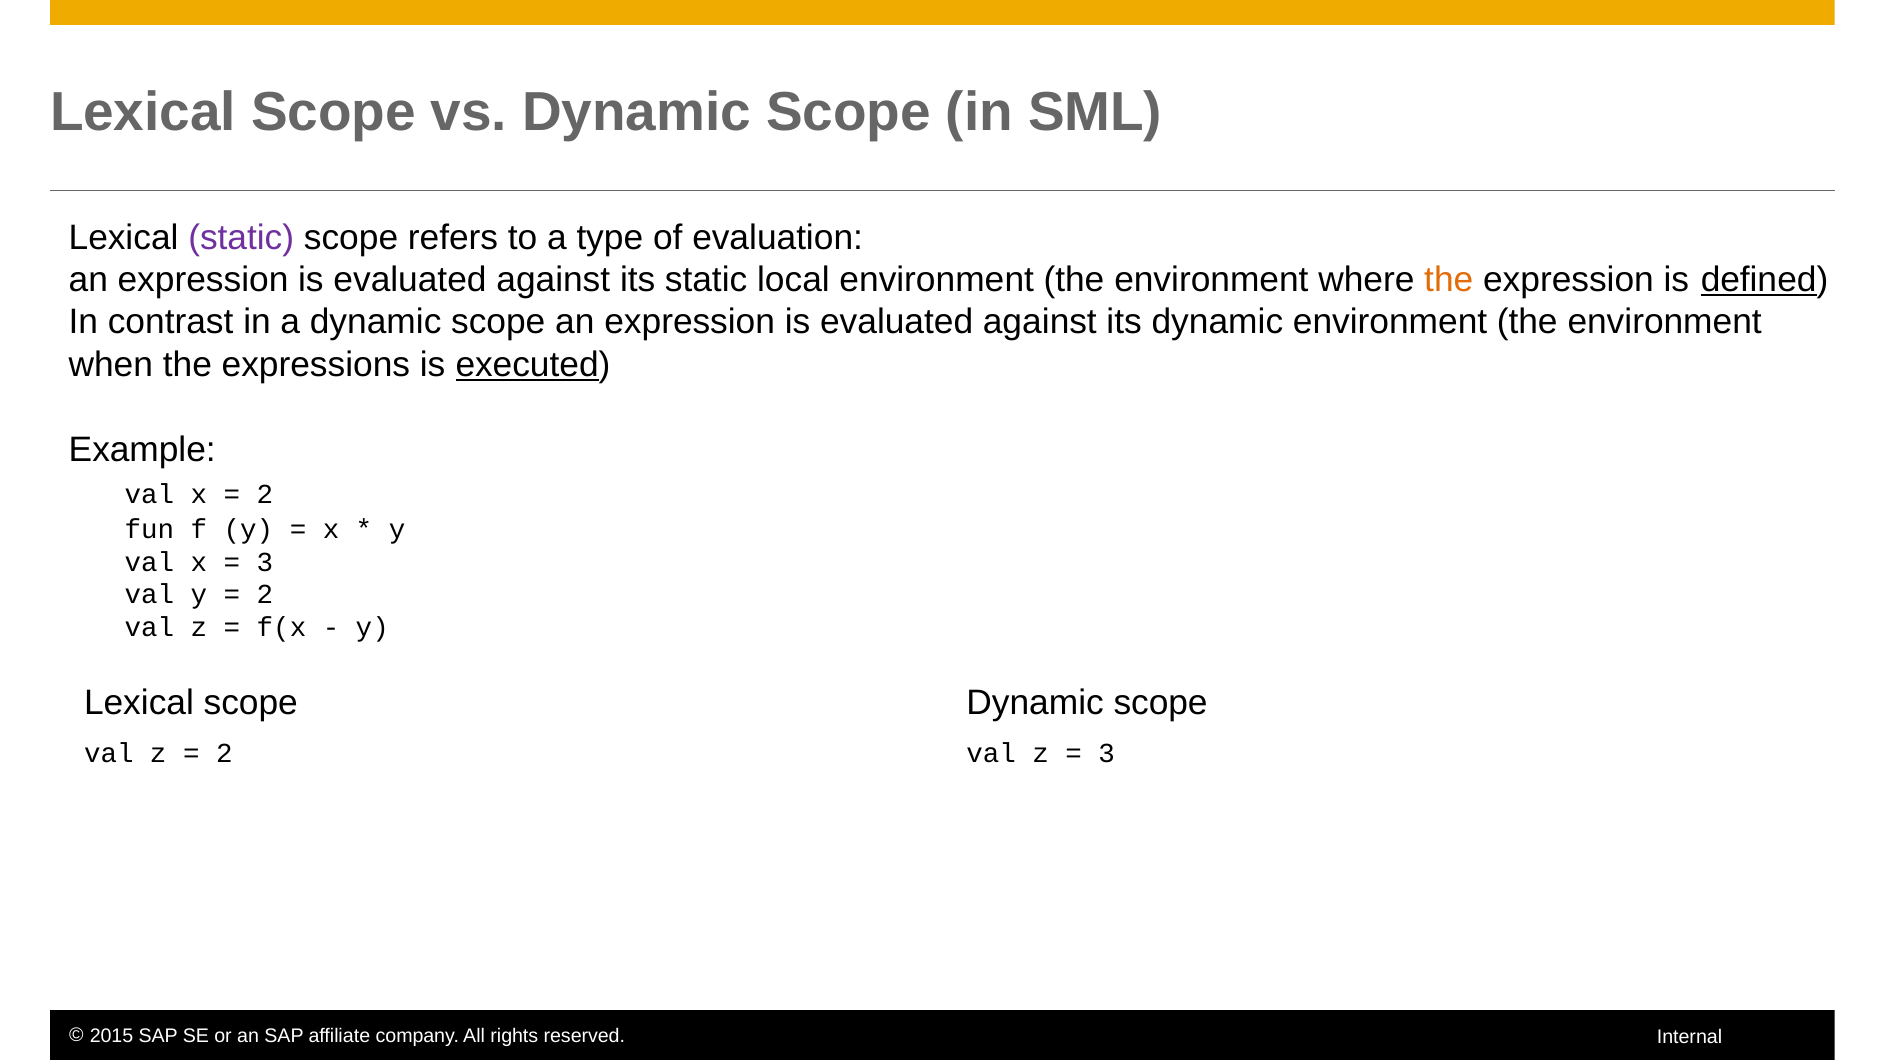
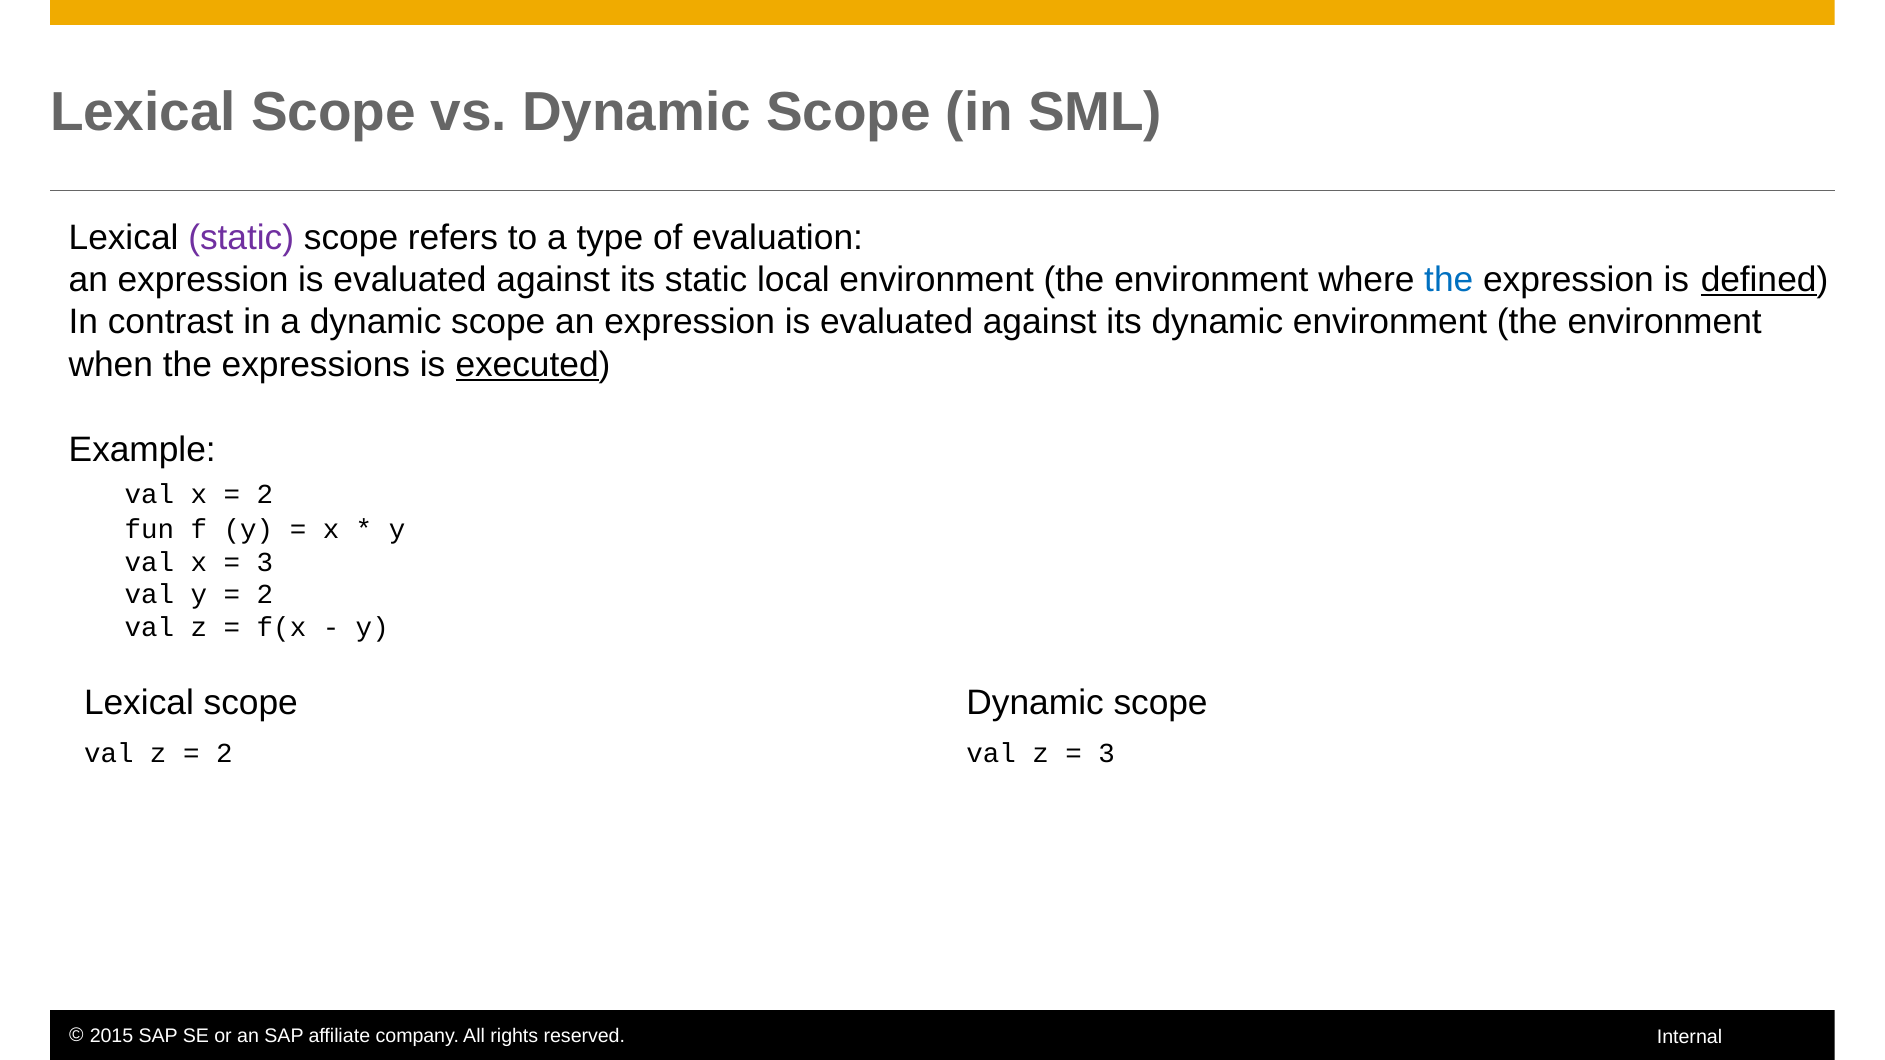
the colour: orange -> blue (1449, 280)
